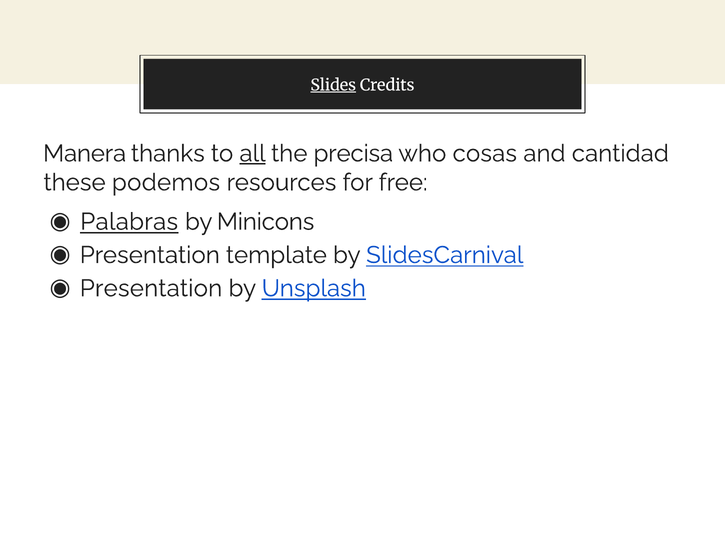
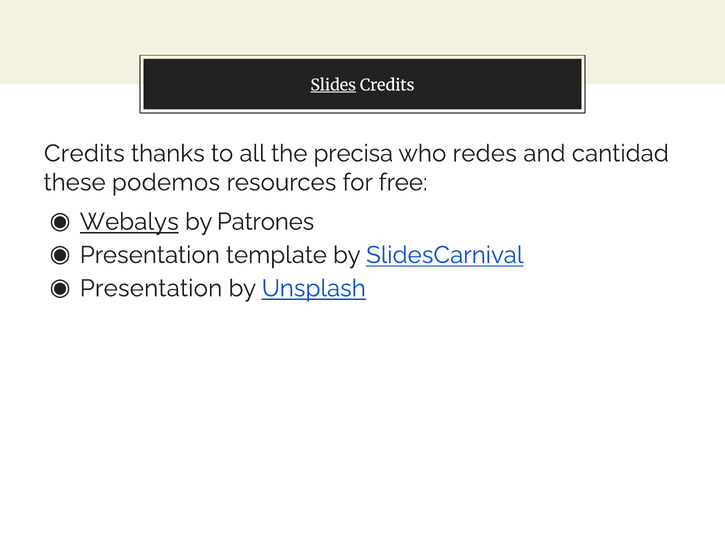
Manera: Manera -> Credits (84, 154)
all underline: present -> none (253, 154)
cosas: cosas -> redes (485, 154)
Palabras: Palabras -> Webalys (129, 222)
Minicons: Minicons -> Patrones (266, 222)
